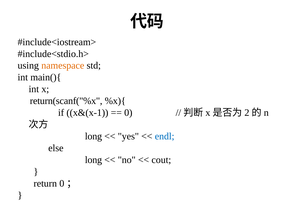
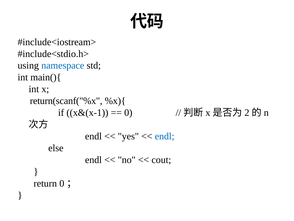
namespace colour: orange -> blue (63, 65)
long: long -> endl (93, 136)
long: long -> endl (93, 159)
